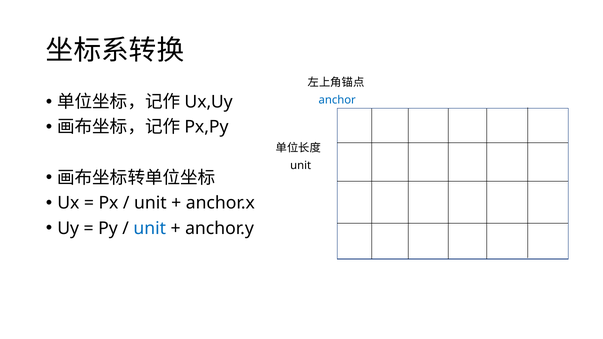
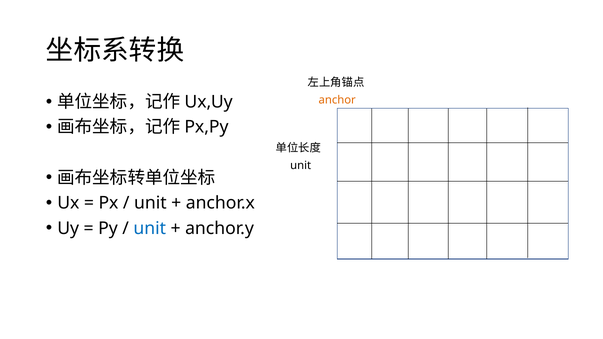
anchor colour: blue -> orange (337, 100)
